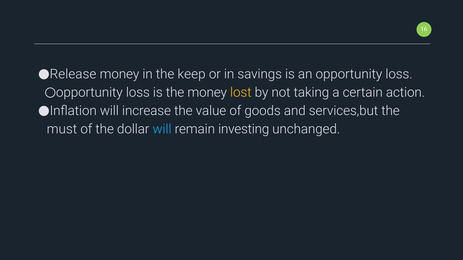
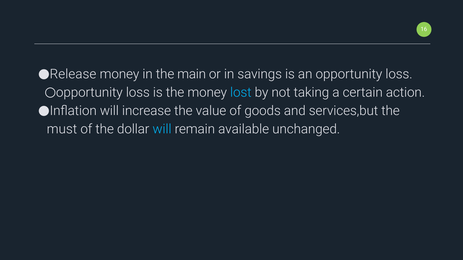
keep: keep -> main (192, 74)
lost colour: yellow -> light blue (241, 93)
investing: investing -> available (244, 129)
